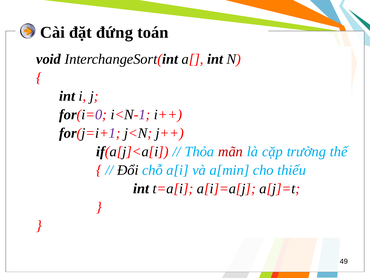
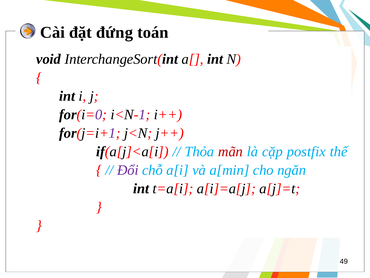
trường: trường -> postfix (306, 151)
Đổi colour: black -> purple (128, 170)
thiểu: thiểu -> ngăn (292, 170)
